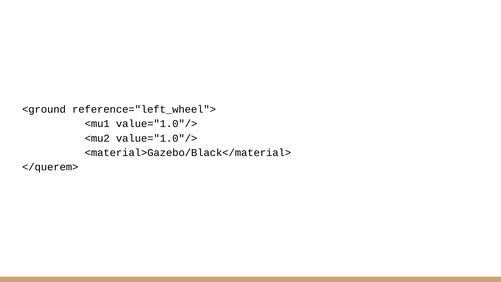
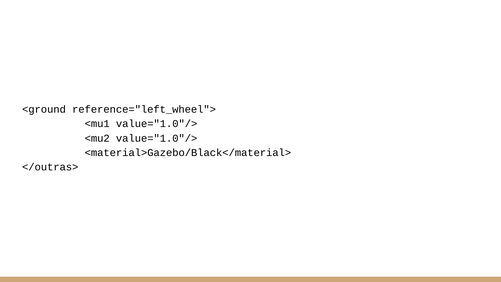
</querem>: </querem> -> </outras> (50, 167)
